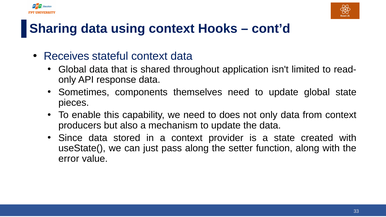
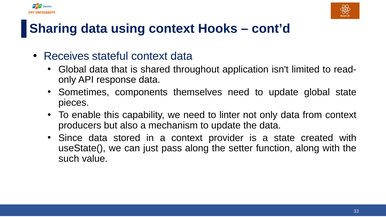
does: does -> linter (230, 115)
error: error -> such (69, 159)
